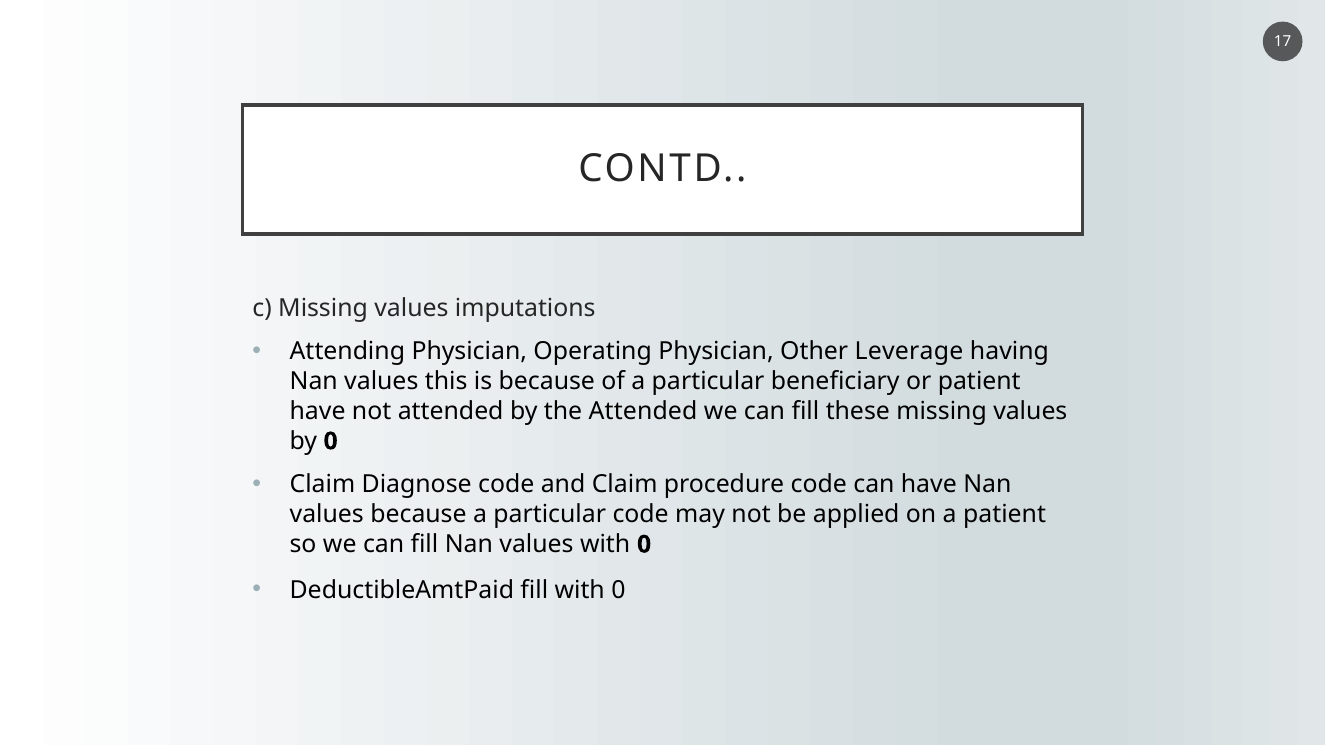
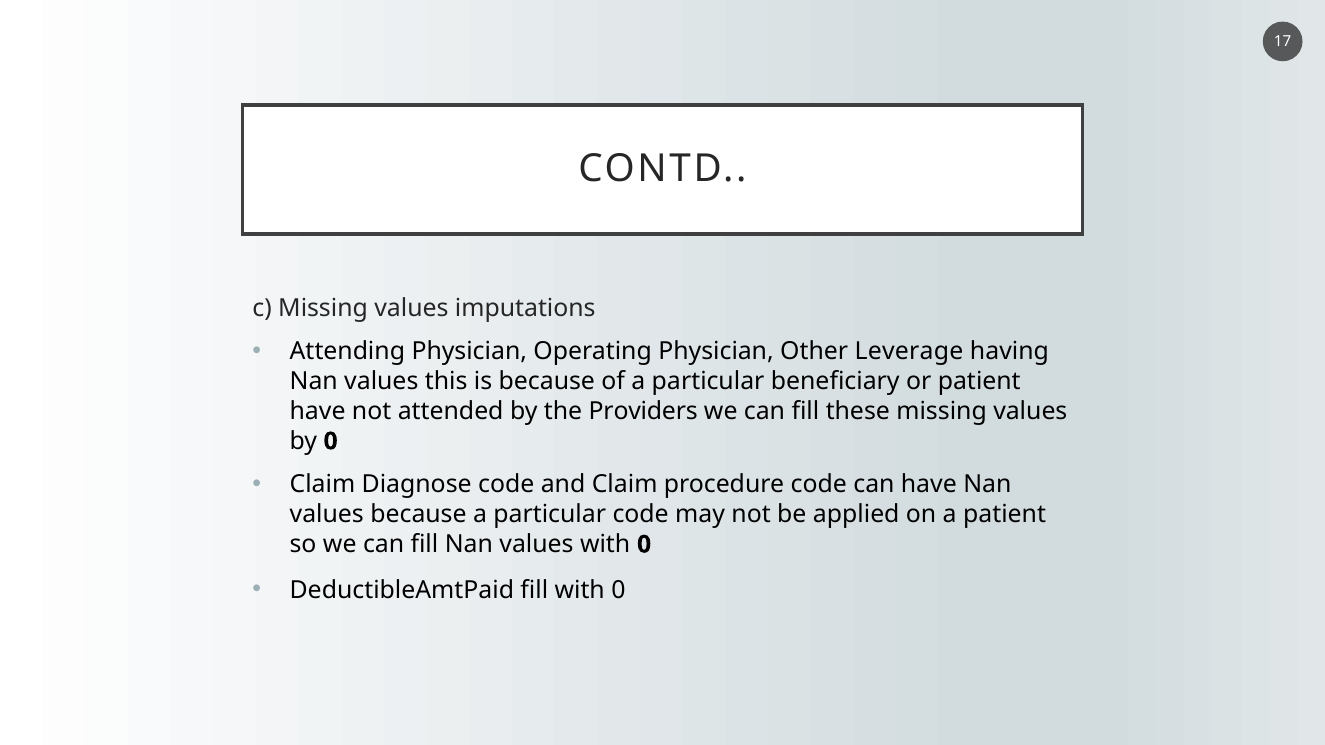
the Attended: Attended -> Providers (643, 412)
